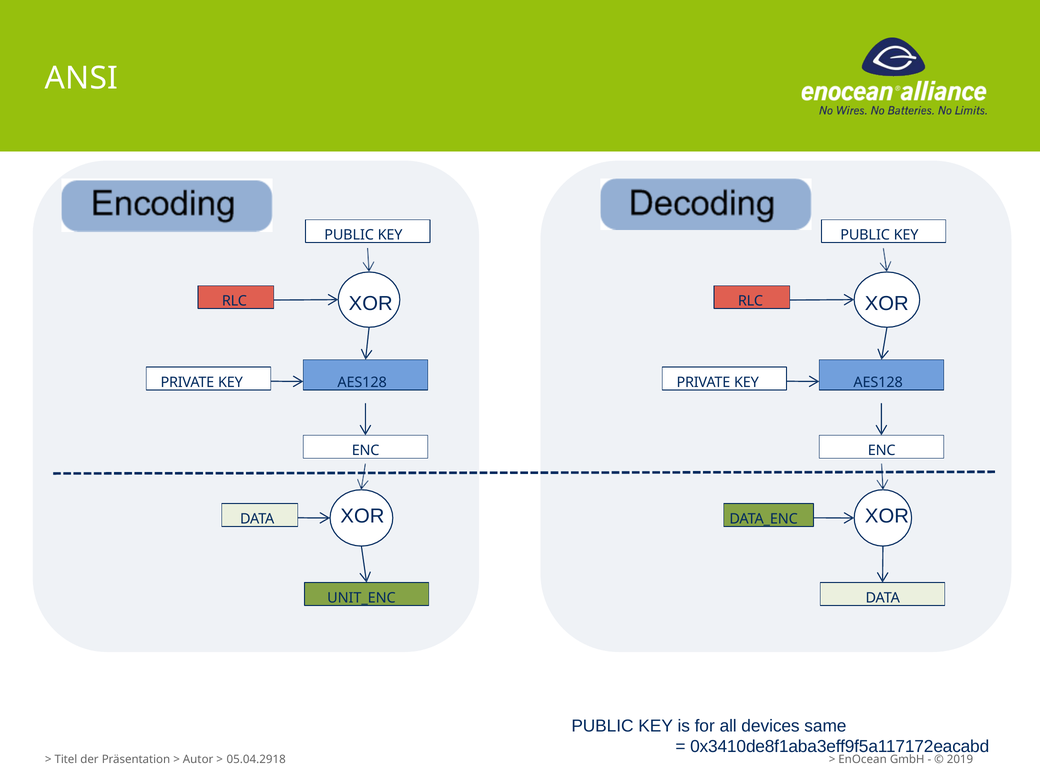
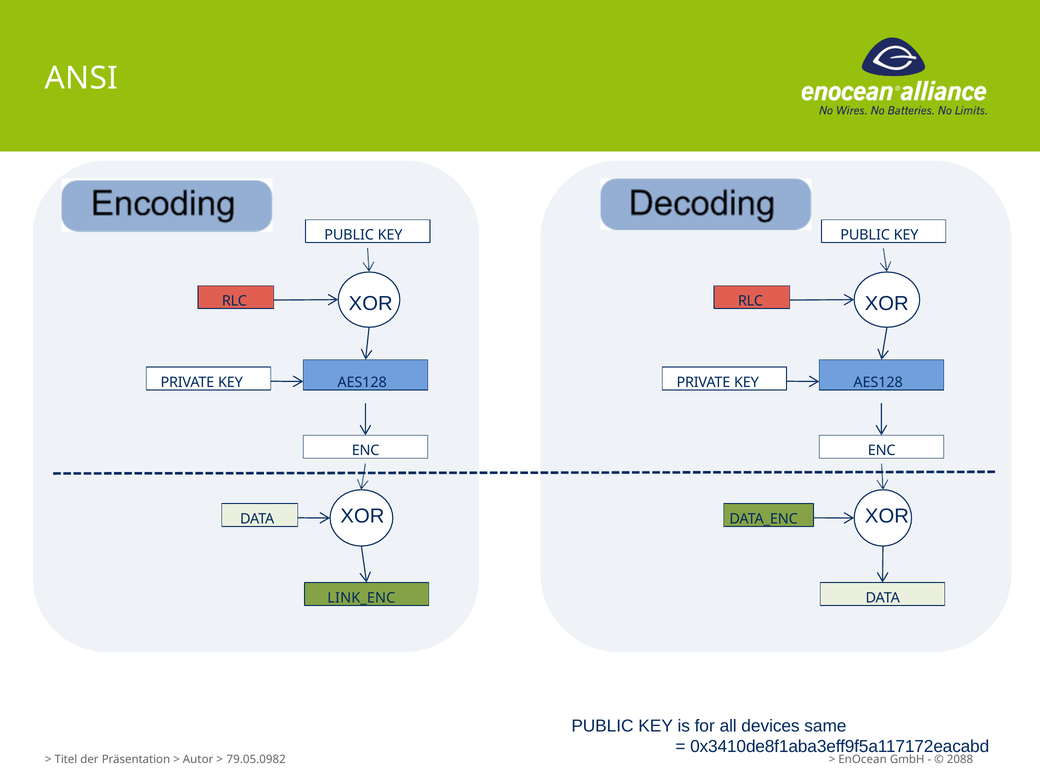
UNIT_ENC: UNIT_ENC -> LINK_ENC (361, 598)
05.04.2918: 05.04.2918 -> 79.05.0982 (256, 760)
2019: 2019 -> 2088 (960, 760)
